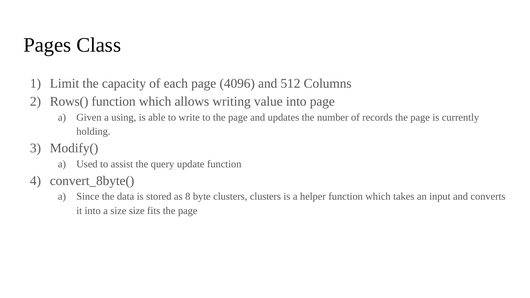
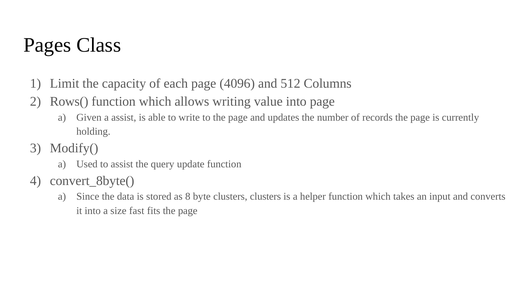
a using: using -> assist (124, 117)
size size: size -> fast (137, 211)
